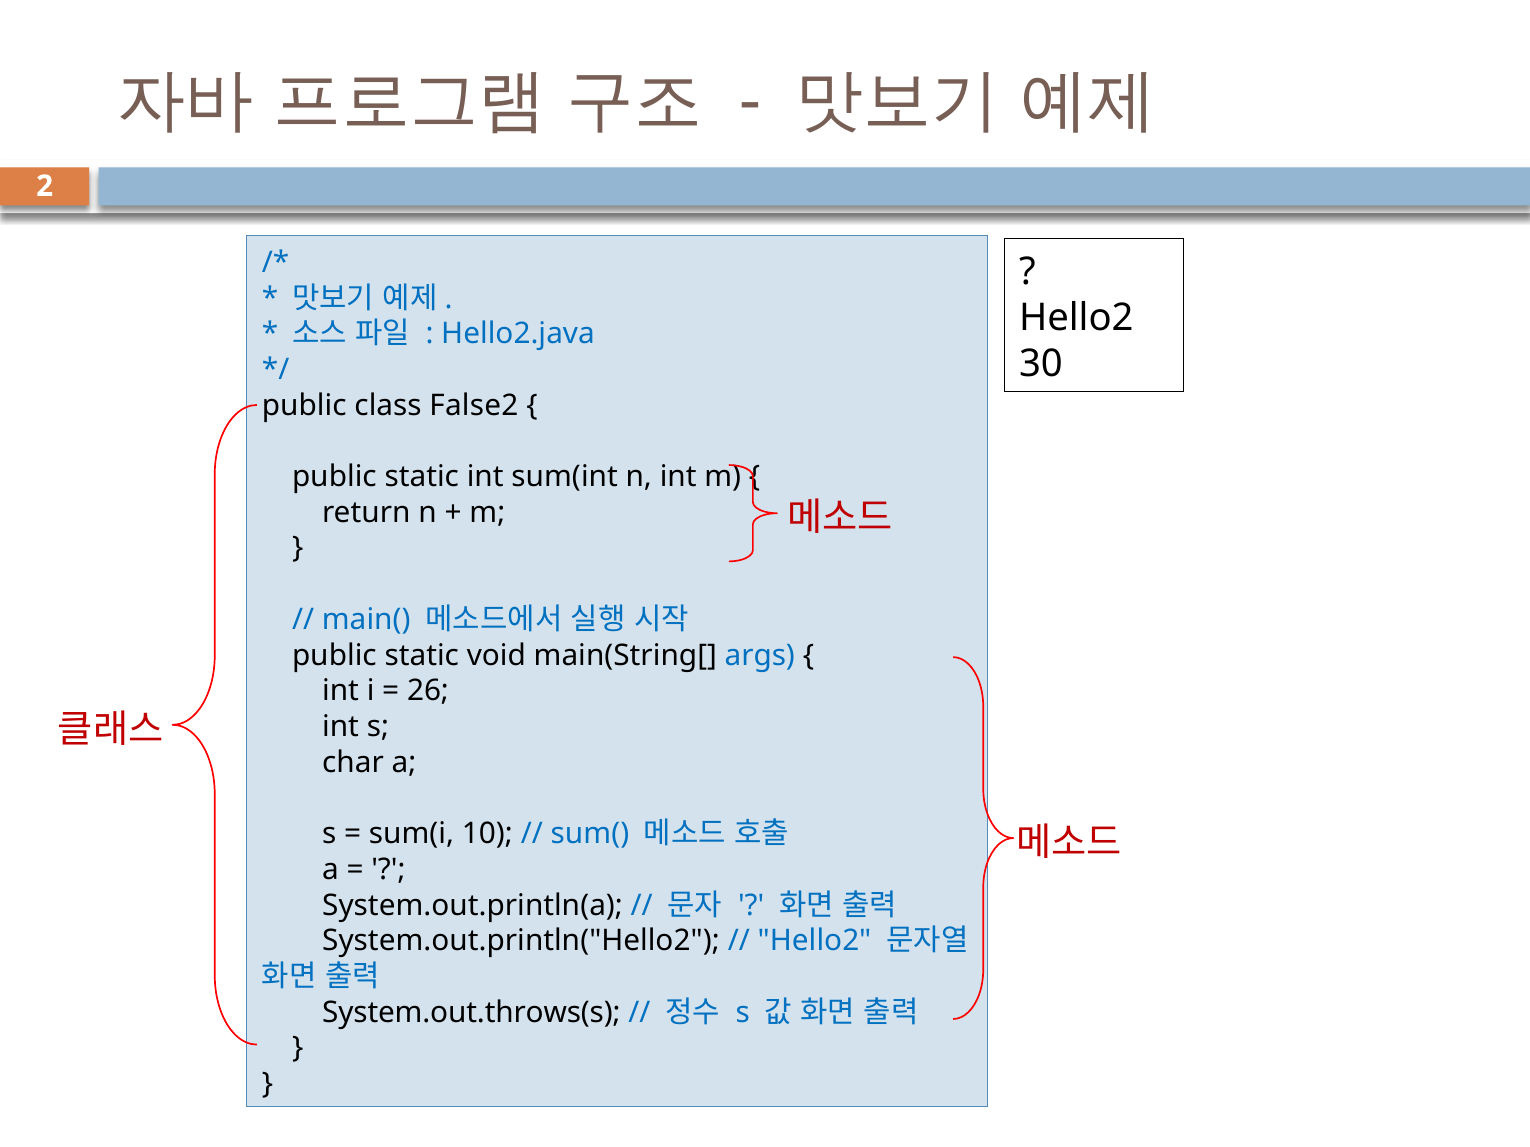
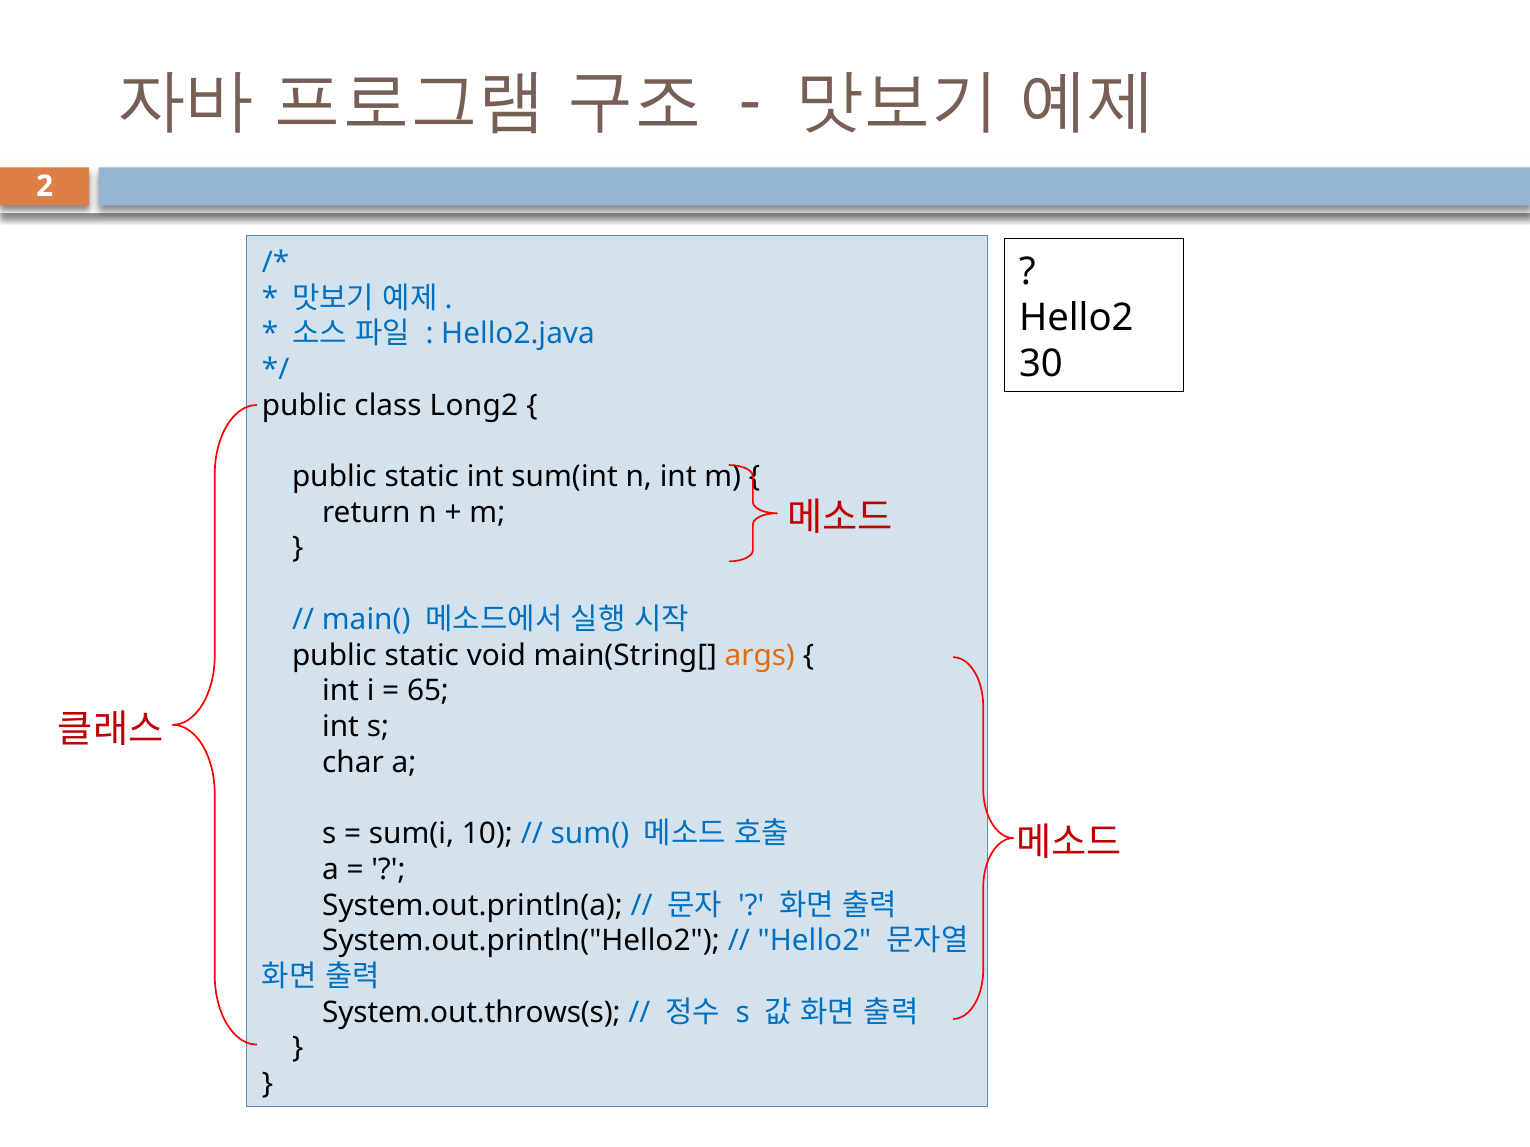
False2: False2 -> Long2 (474, 406)
args colour: blue -> orange (760, 656)
26: 26 -> 65 (428, 691)
